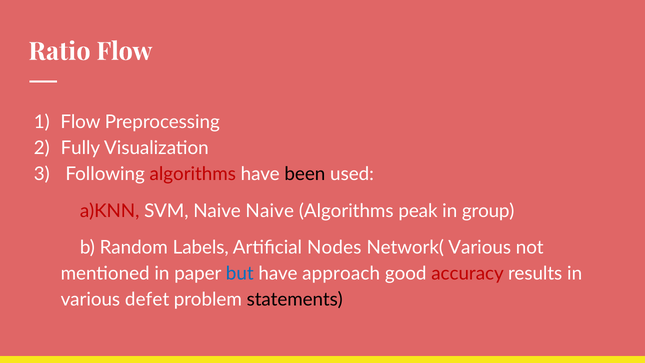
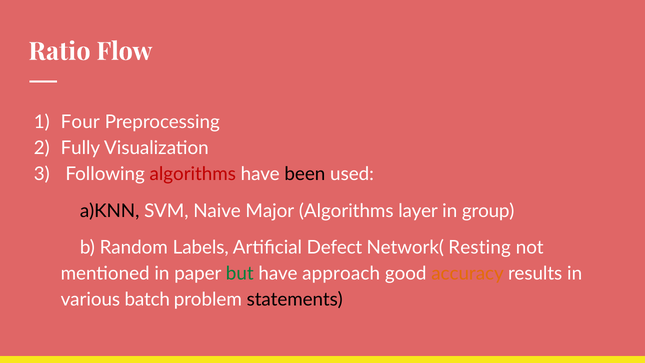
Flow: Flow -> Four (80, 122)
a)KNN colour: red -> black (110, 211)
Naive Naive: Naive -> Major (270, 211)
peak: peak -> layer (418, 211)
Nodes: Nodes -> Defect (334, 247)
Network( Various: Various -> Resting (480, 247)
but colour: blue -> green (240, 273)
accuracy colour: red -> orange (468, 273)
defet: defet -> batch (147, 299)
